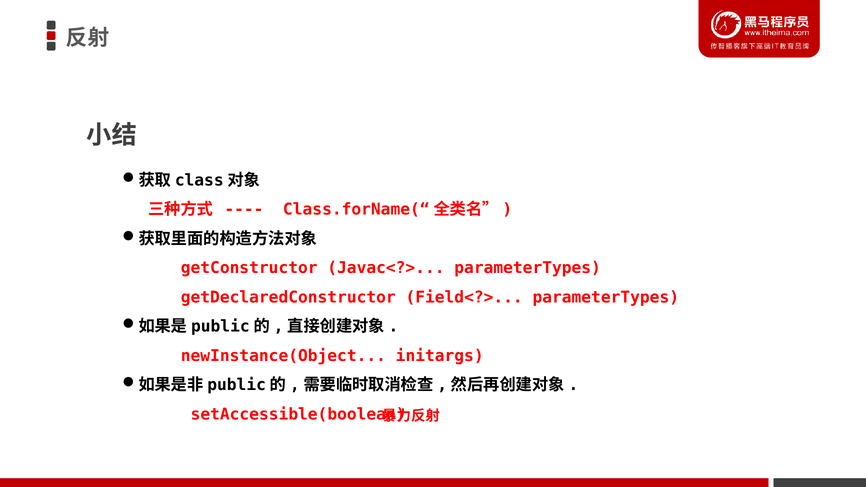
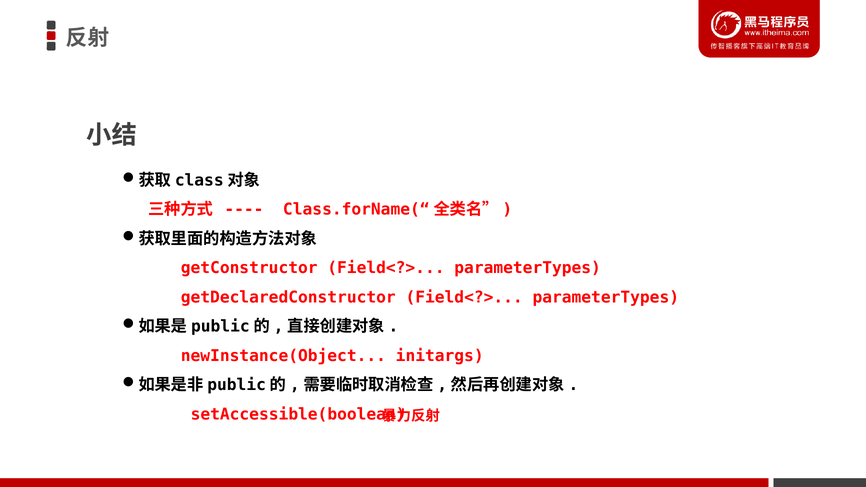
getConstructor Javac<?>: Javac<?> -> Field<?> (386, 268)
